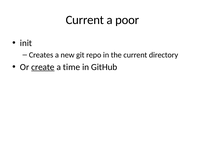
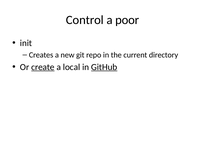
Current: Current -> Control (85, 20)
time: time -> local (72, 67)
GitHub underline: none -> present (104, 67)
